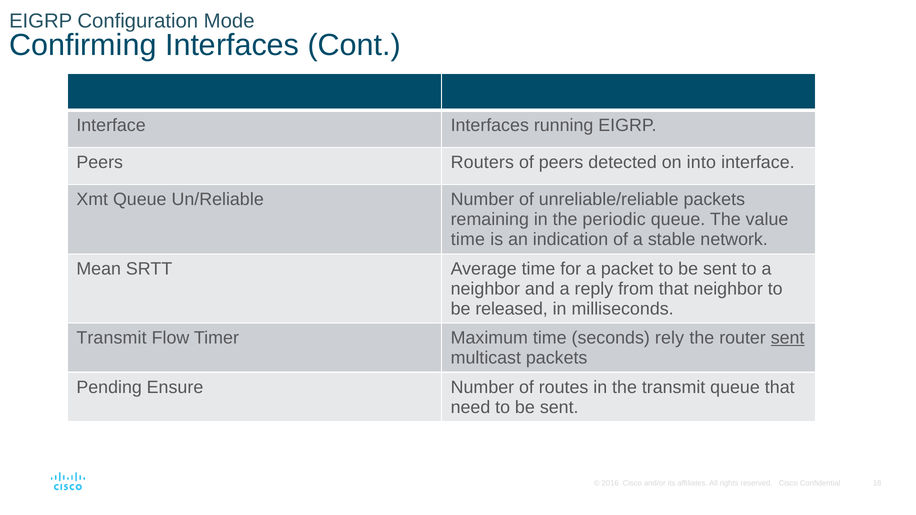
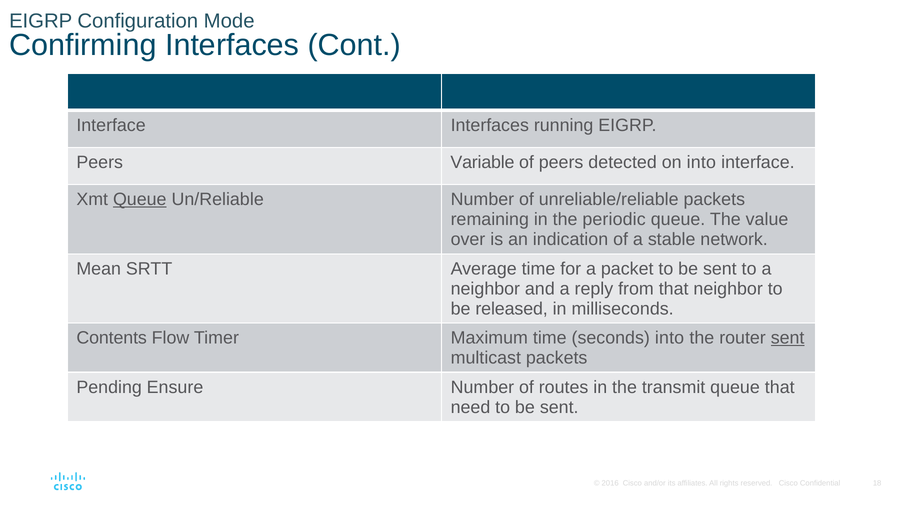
Routers: Routers -> Variable (482, 162)
Queue underline: none -> present (140, 200)
time: time -> over (468, 240)
Transmit: Transmit -> Contents (112, 338)
seconds rely: rely -> into (670, 338)
